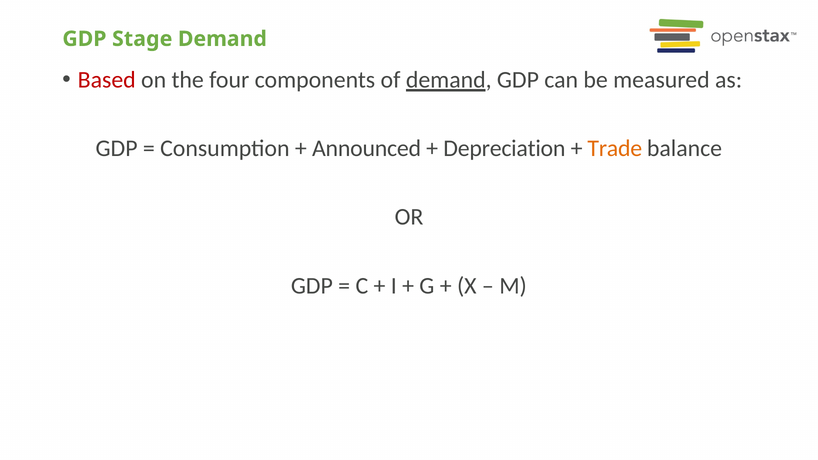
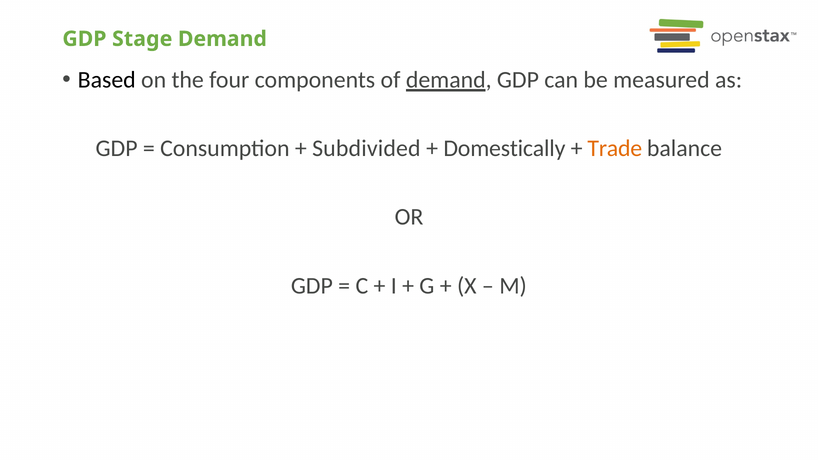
Based colour: red -> black (107, 80)
Announced: Announced -> Subdivided (366, 149)
Depreciation: Depreciation -> Domestically (504, 149)
